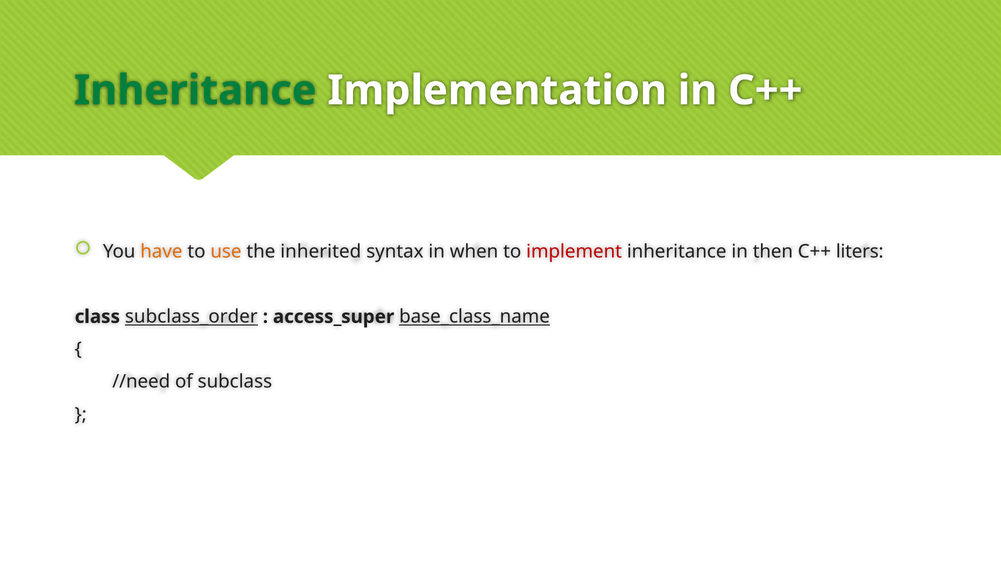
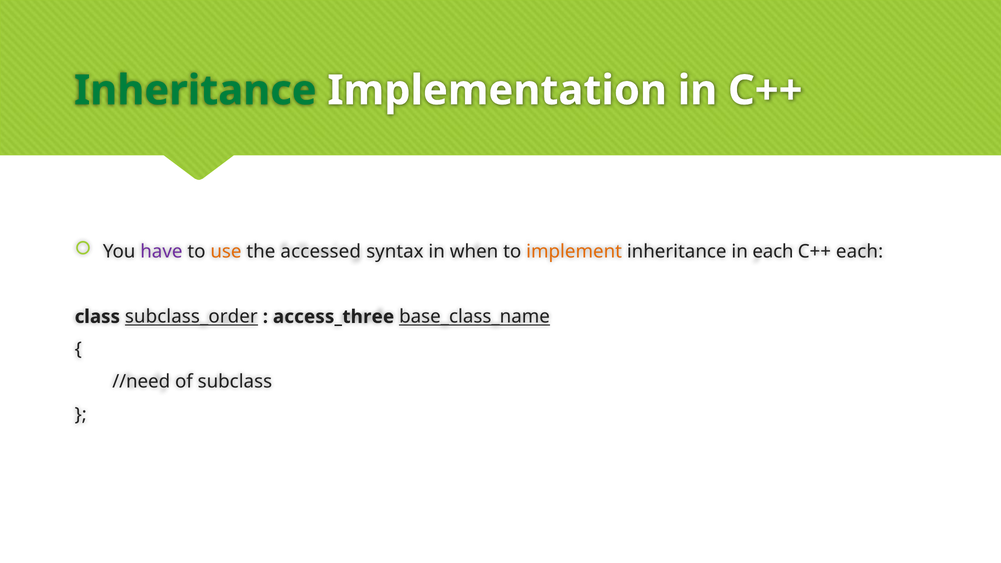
have colour: orange -> purple (161, 252)
inherited: inherited -> accessed (321, 252)
implement colour: red -> orange (574, 252)
in then: then -> each (773, 252)
C++ liters: liters -> each (860, 252)
access_super: access_super -> access_three (334, 317)
